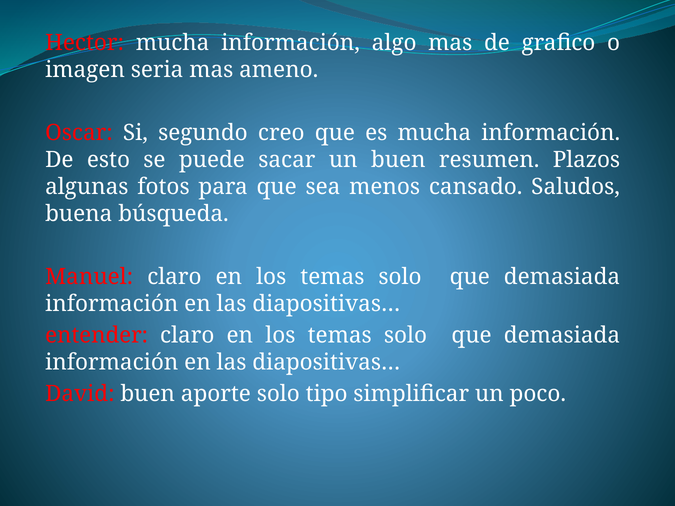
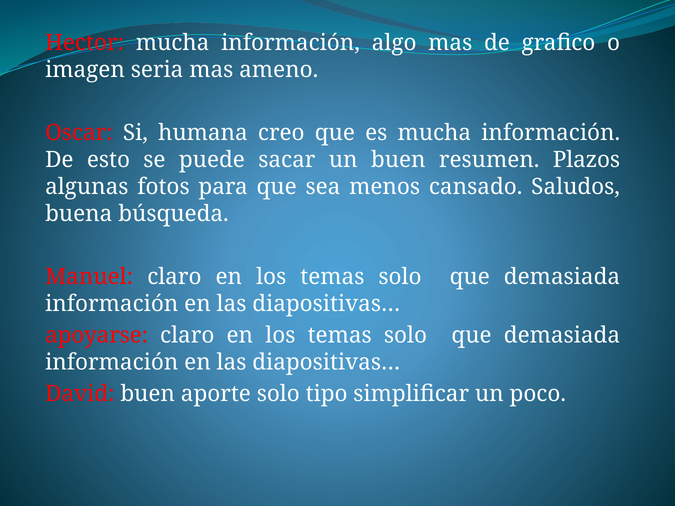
segundo: segundo -> humana (203, 133)
entender: entender -> apoyarse (97, 335)
